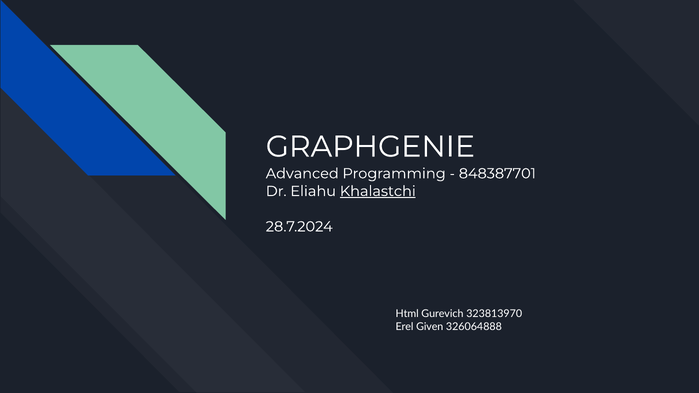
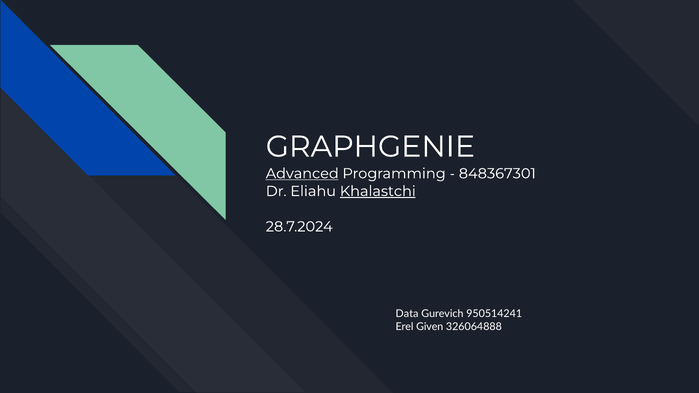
Advanced underline: none -> present (302, 174)
848387701: 848387701 -> 848367301 (497, 174)
Html: Html -> Data (407, 314)
323813970: 323813970 -> 950514241 (494, 314)
